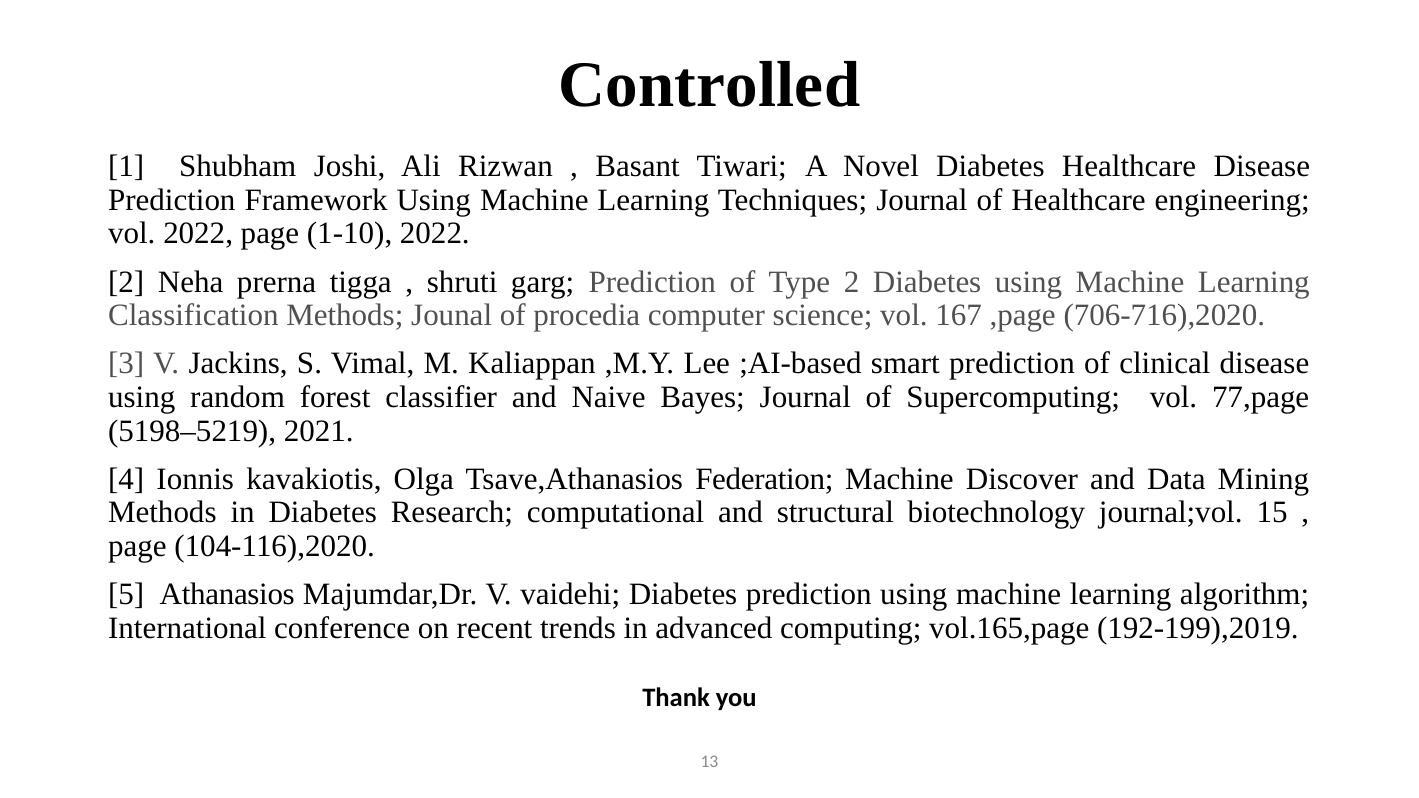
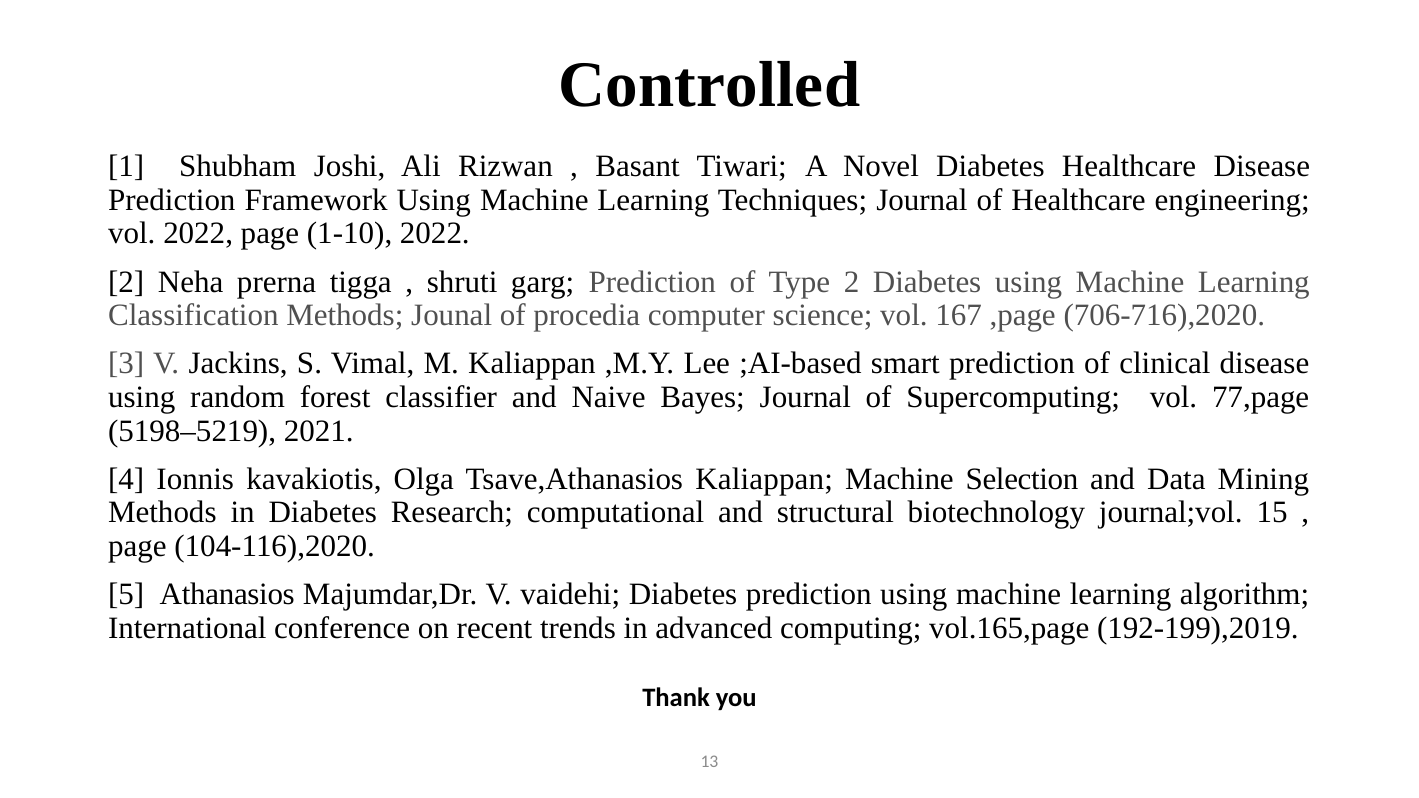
Tsave,Athanasios Federation: Federation -> Kaliappan (764, 479)
Discover: Discover -> Selection (1022, 479)
